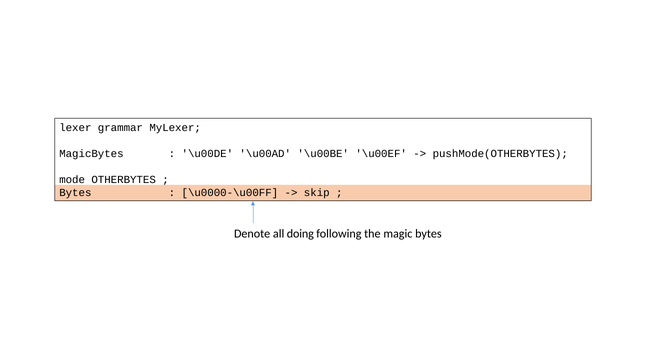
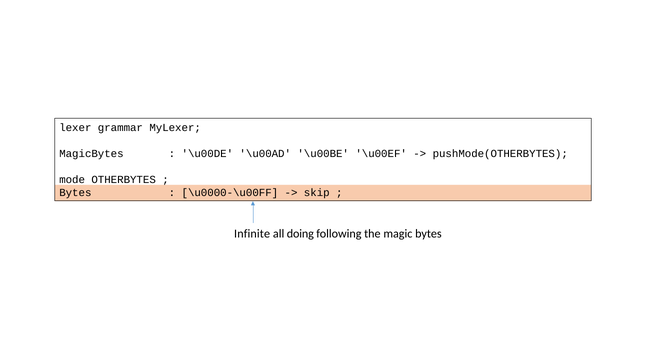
Denote: Denote -> Infinite (252, 233)
